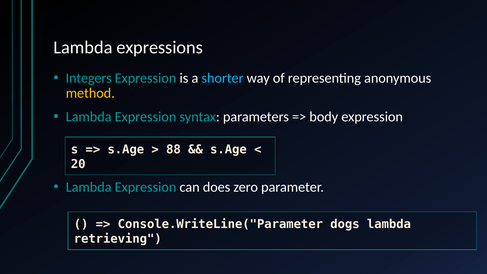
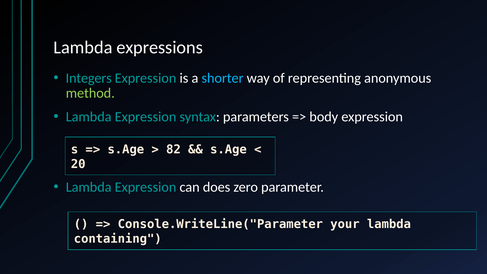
method colour: yellow -> light green (90, 93)
88: 88 -> 82 (173, 149)
dogs: dogs -> your (345, 224)
retrieving: retrieving -> containing (118, 239)
